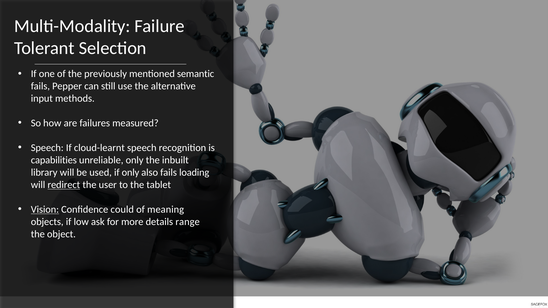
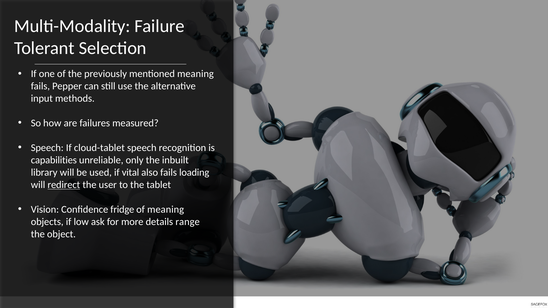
mentioned semantic: semantic -> meaning (196, 74)
cloud-learnt: cloud-learnt -> cloud-tablet (99, 148)
if only: only -> vital (130, 173)
Vision underline: present -> none (45, 210)
could: could -> fridge (122, 210)
